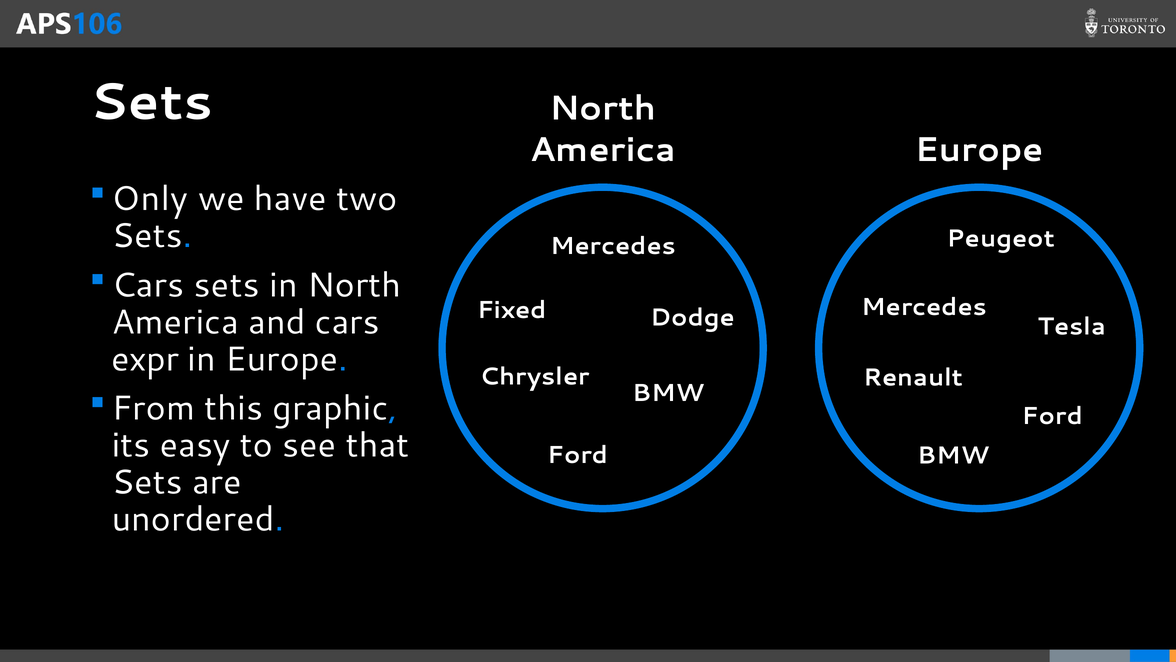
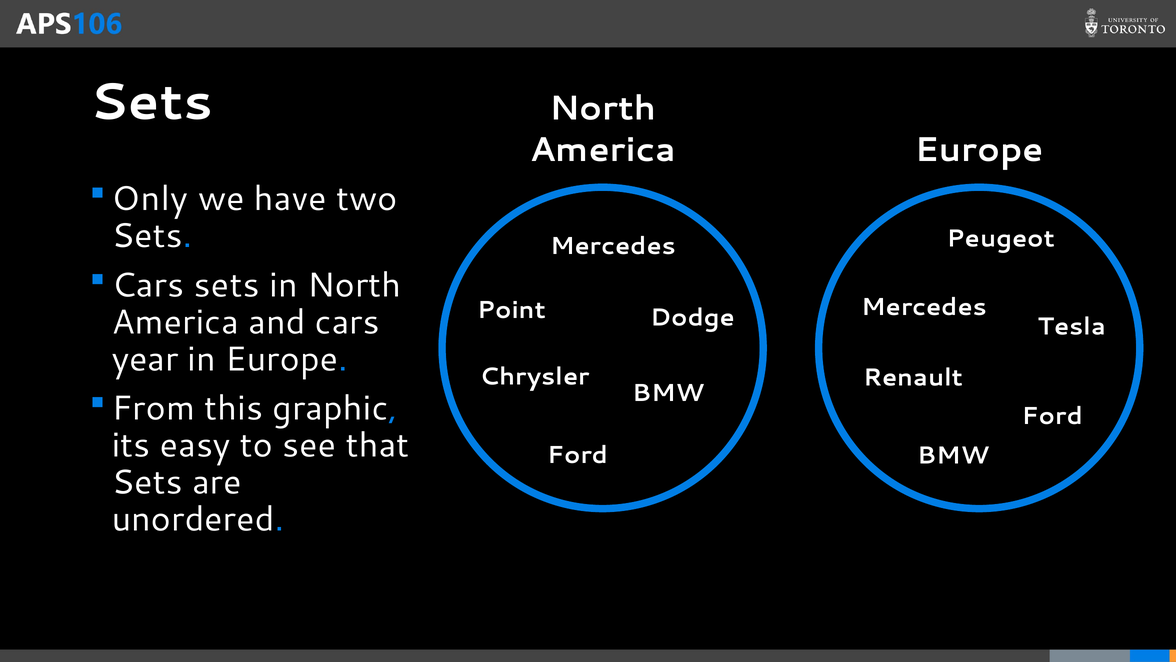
Fixed: Fixed -> Point (512, 310)
expr: expr -> year (145, 359)
